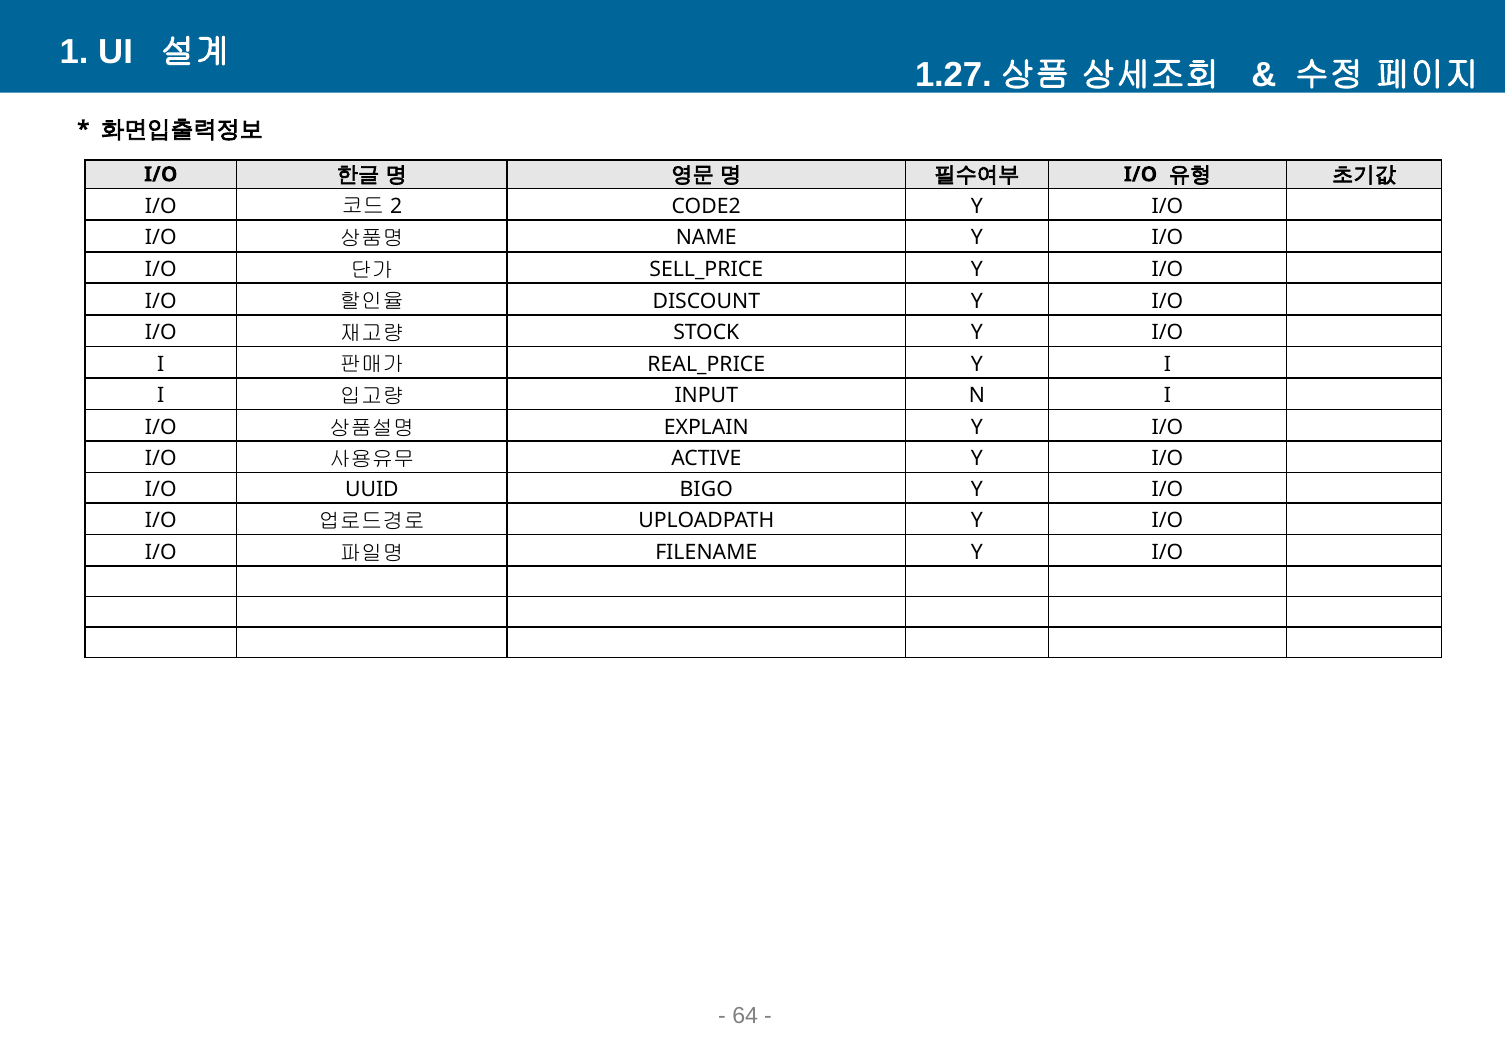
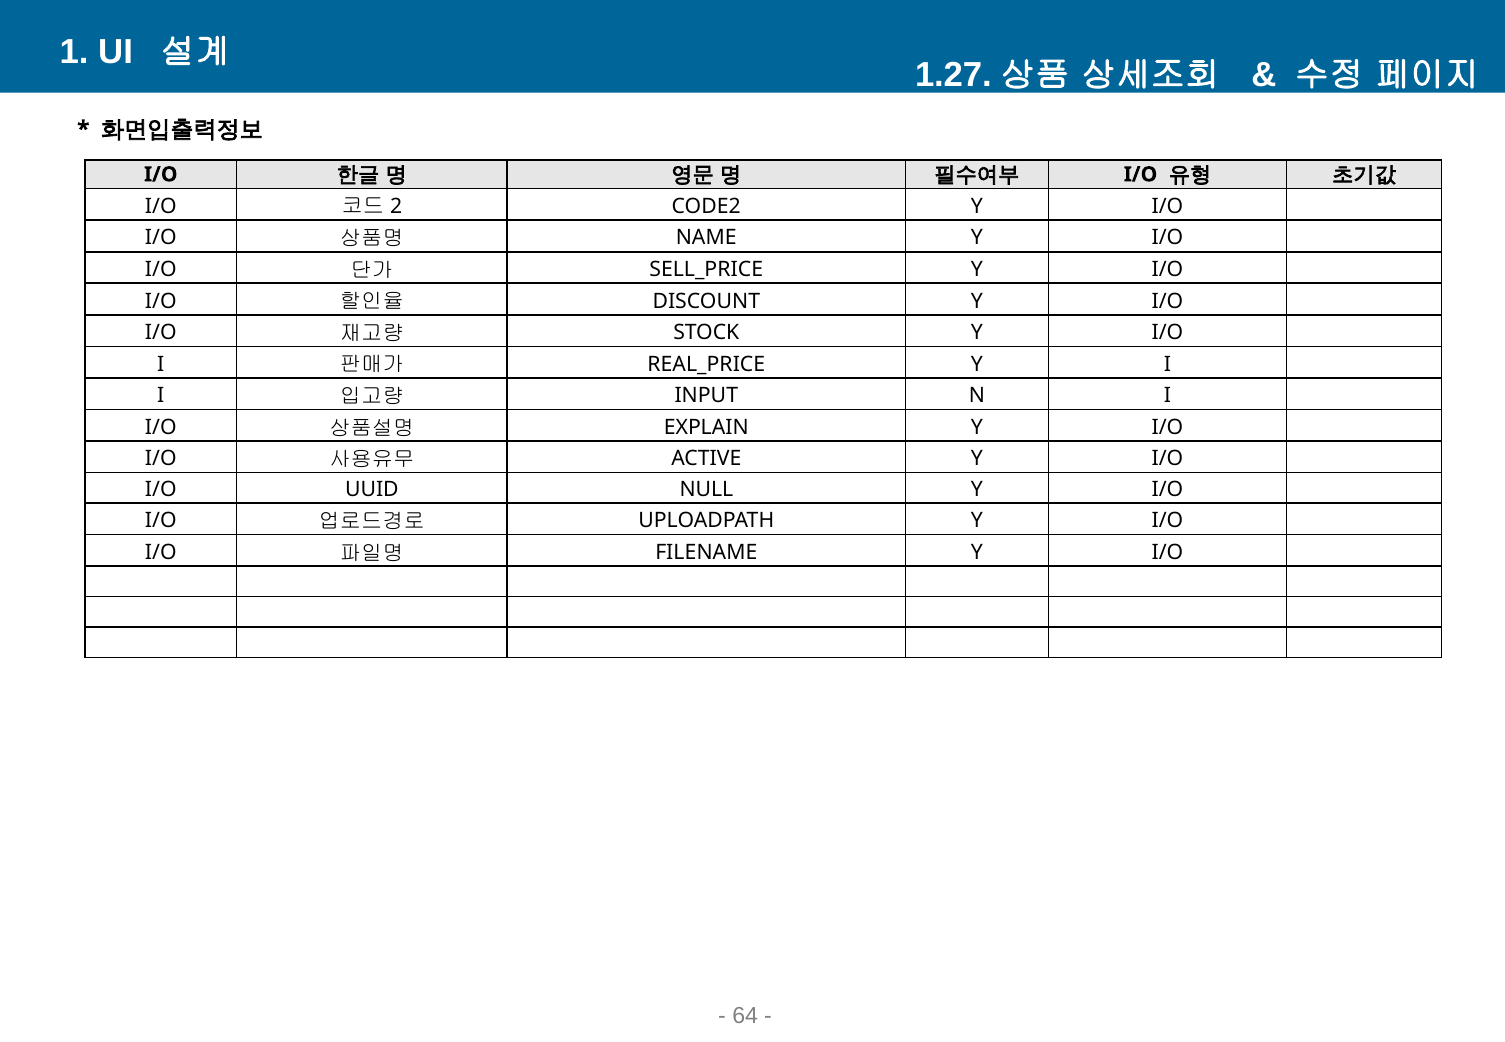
BIGO: BIGO -> NULL (706, 490)
